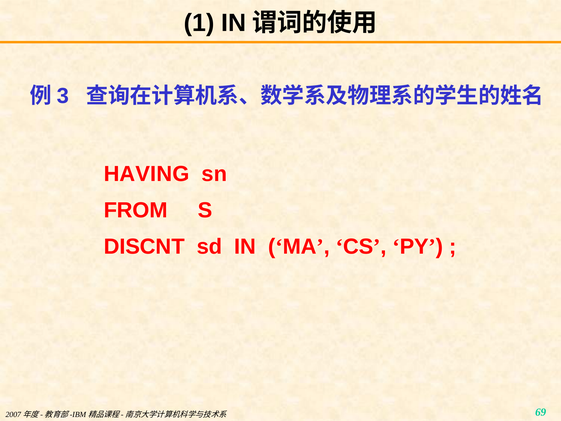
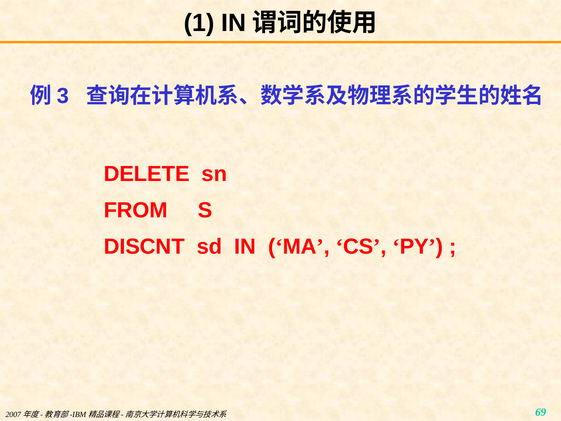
HAVING: HAVING -> DELETE (147, 174)
